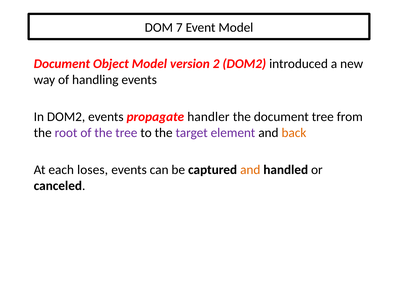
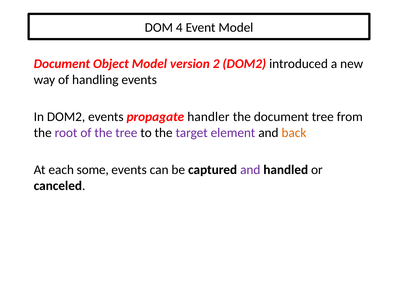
7: 7 -> 4 (179, 27)
loses: loses -> some (93, 170)
and colour: orange -> purple (250, 170)
